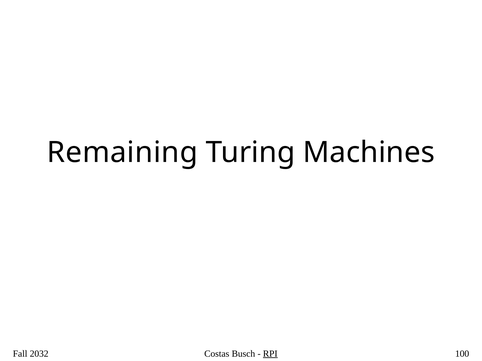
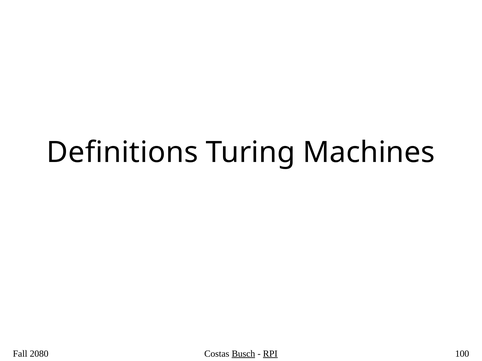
Remaining: Remaining -> Definitions (122, 153)
2032: 2032 -> 2080 (39, 354)
Busch underline: none -> present (243, 354)
